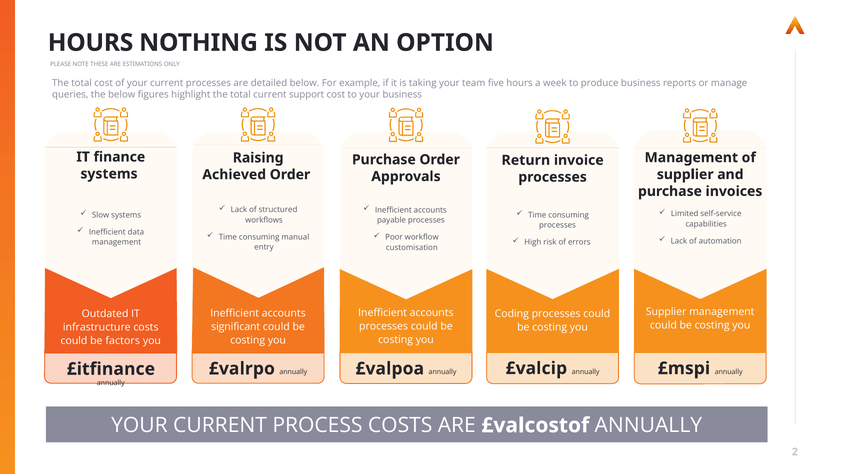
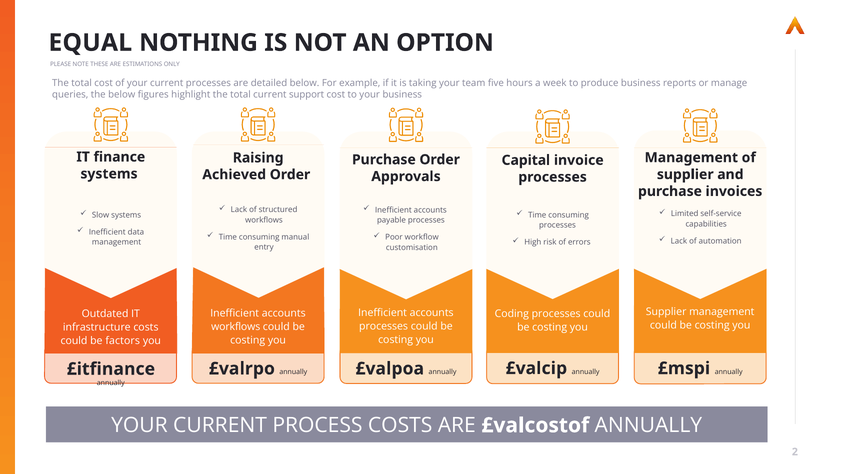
HOURS: HOURS -> EQUAL (90, 43)
Return: Return -> Capital (526, 160)
significant: significant -> workflows (236, 327)
